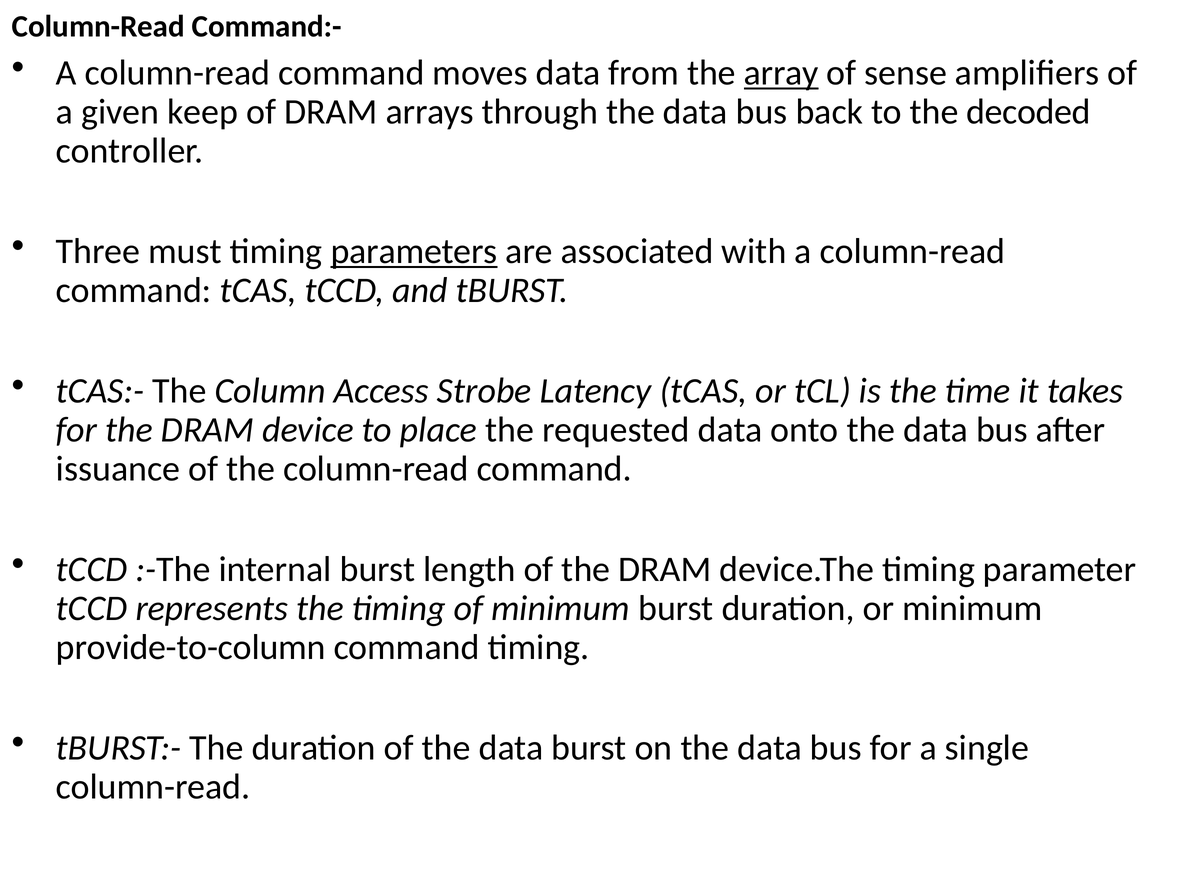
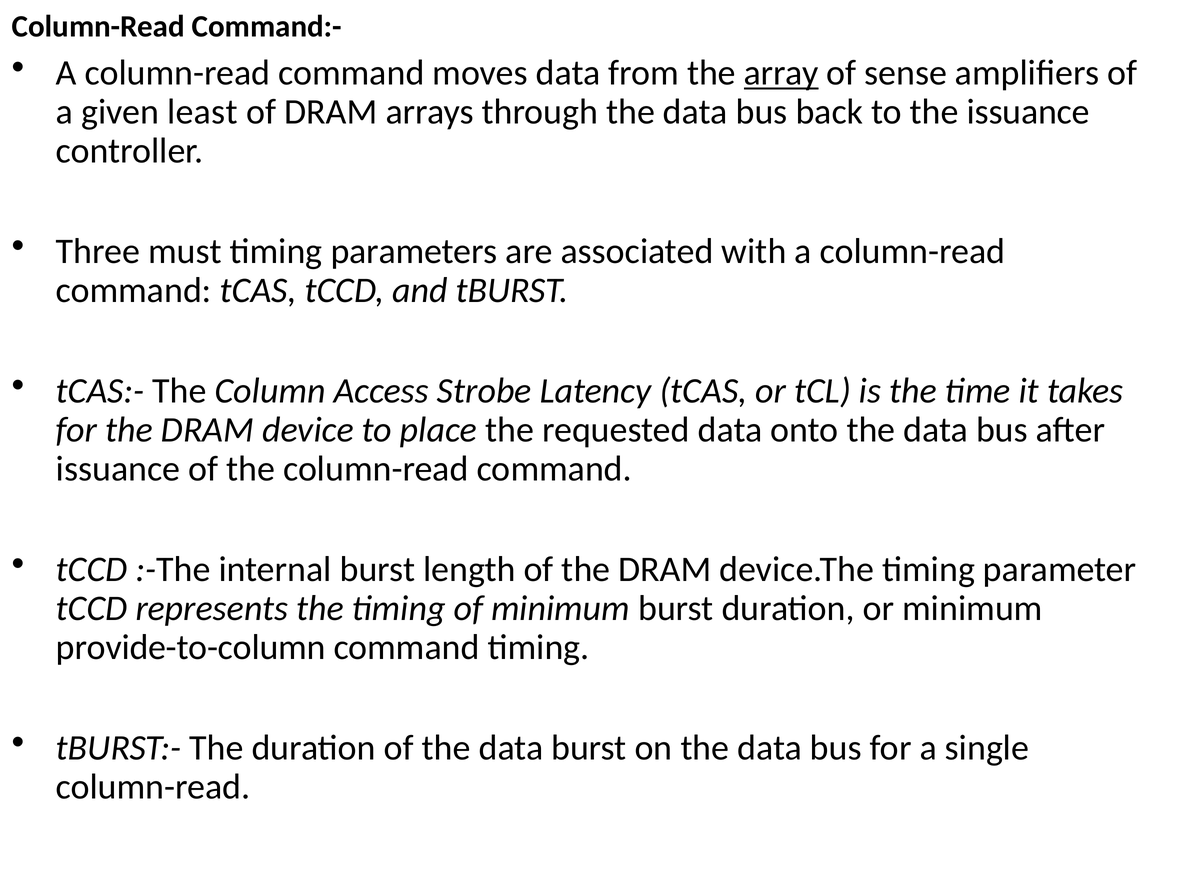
keep: keep -> least (202, 112)
the decoded: decoded -> issuance (1028, 112)
parameters underline: present -> none (414, 252)
